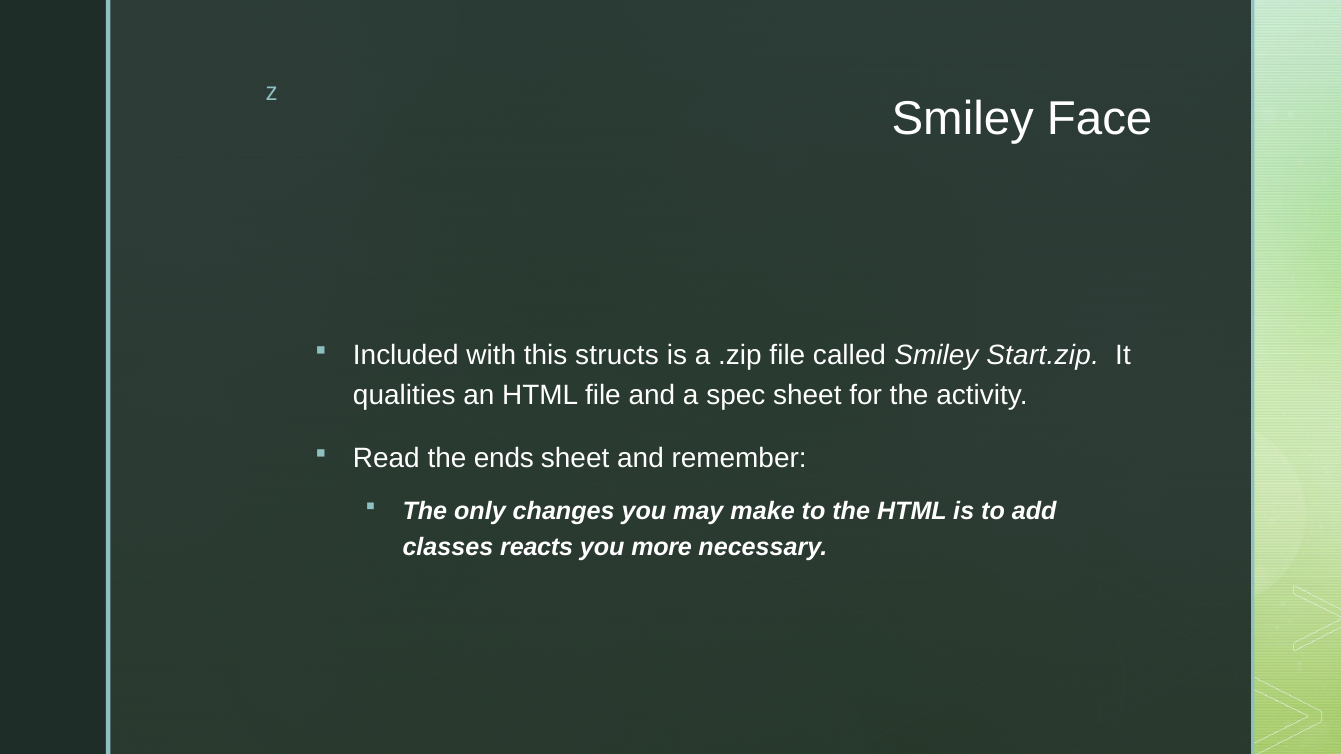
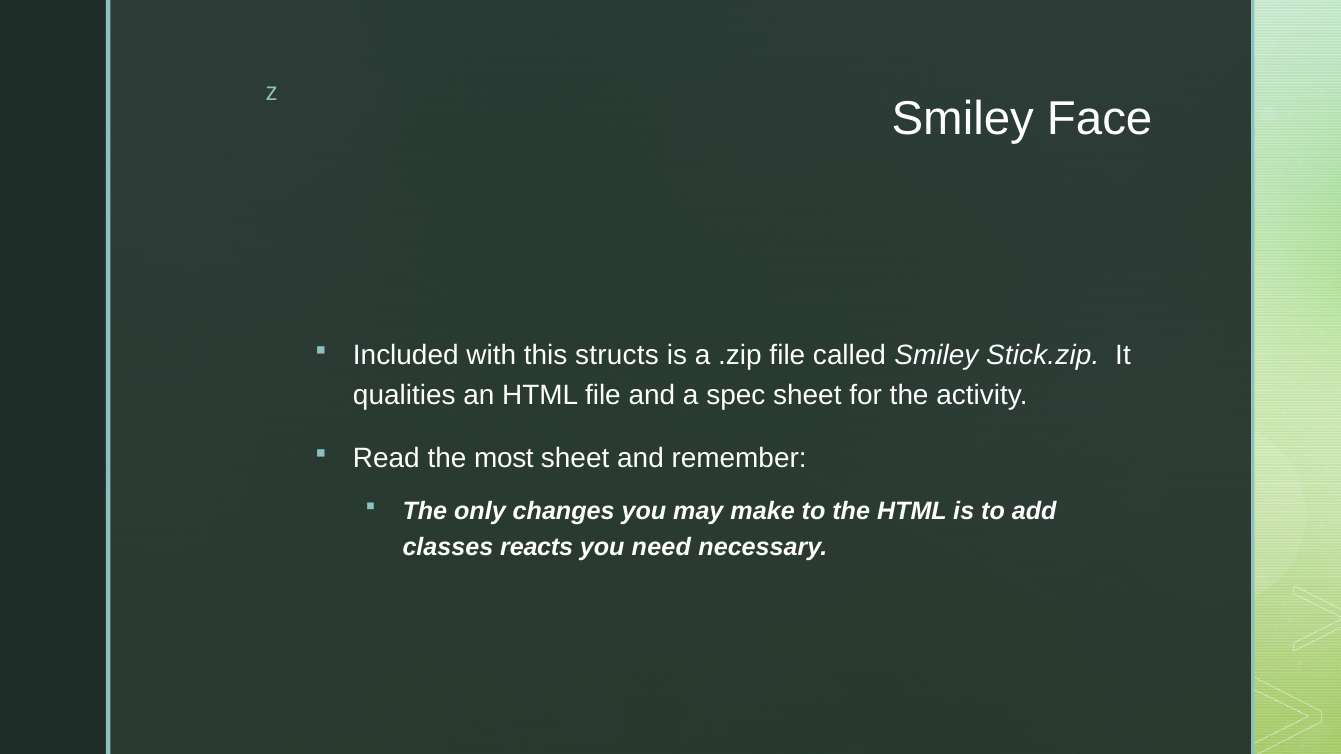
Start.zip: Start.zip -> Stick.zip (1043, 356)
ends: ends -> most (504, 458)
more: more -> need (661, 548)
